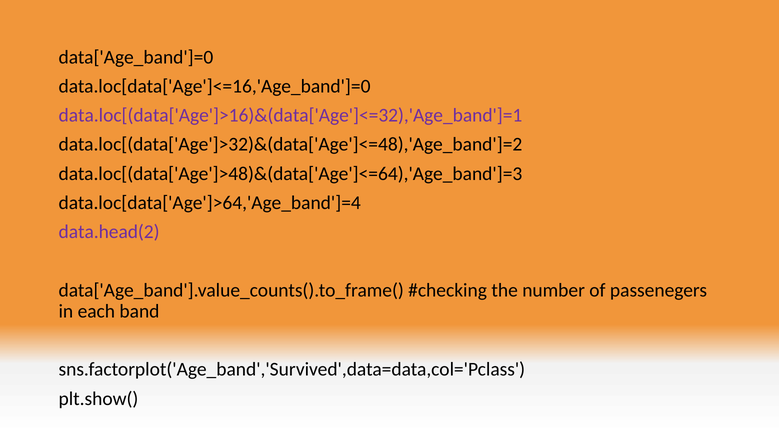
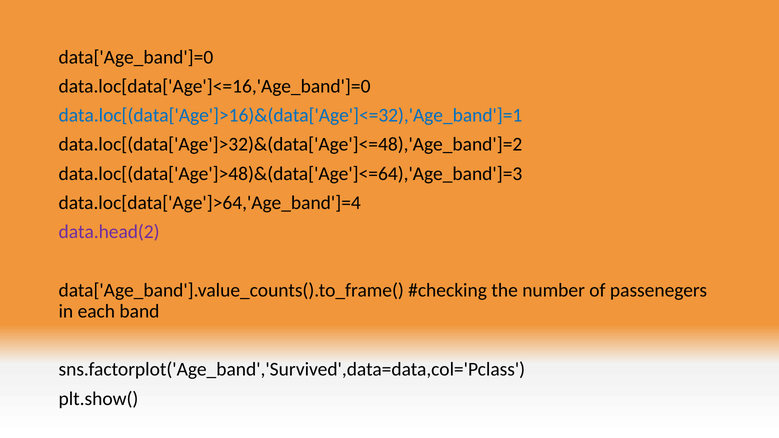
data.loc[(data['Age']>16)&(data['Age']<=32),'Age_band']=1 colour: purple -> blue (290, 115)
